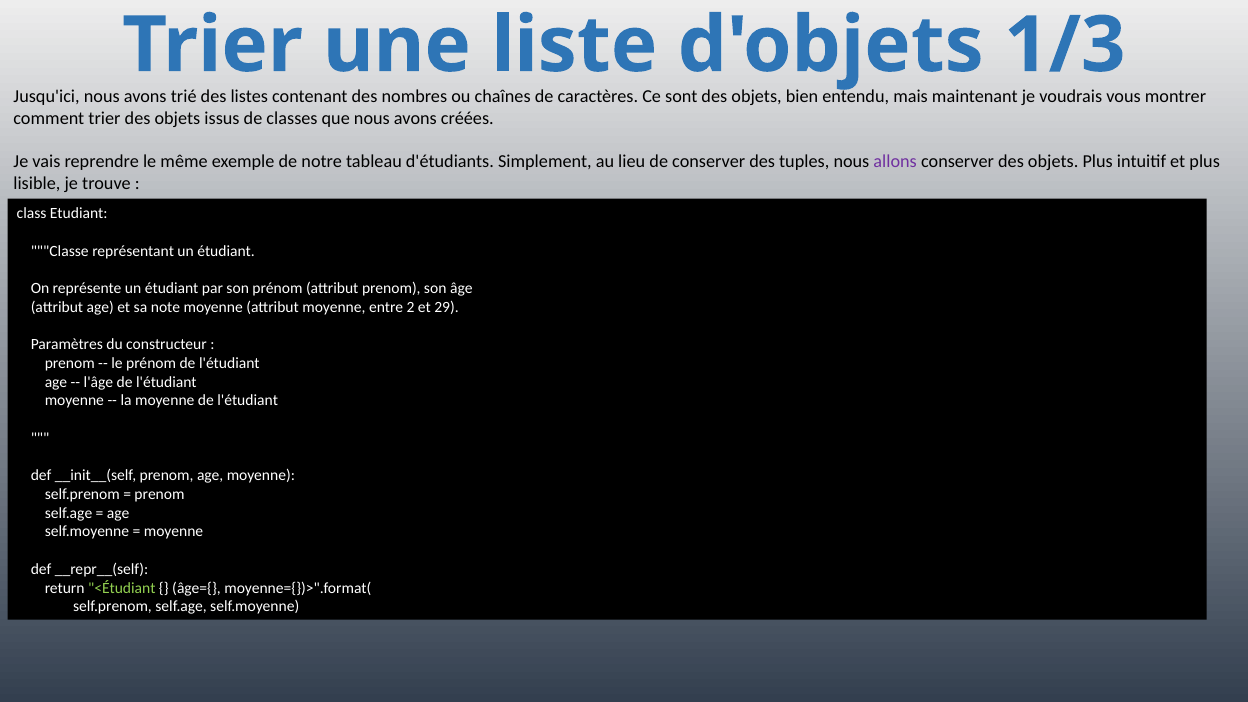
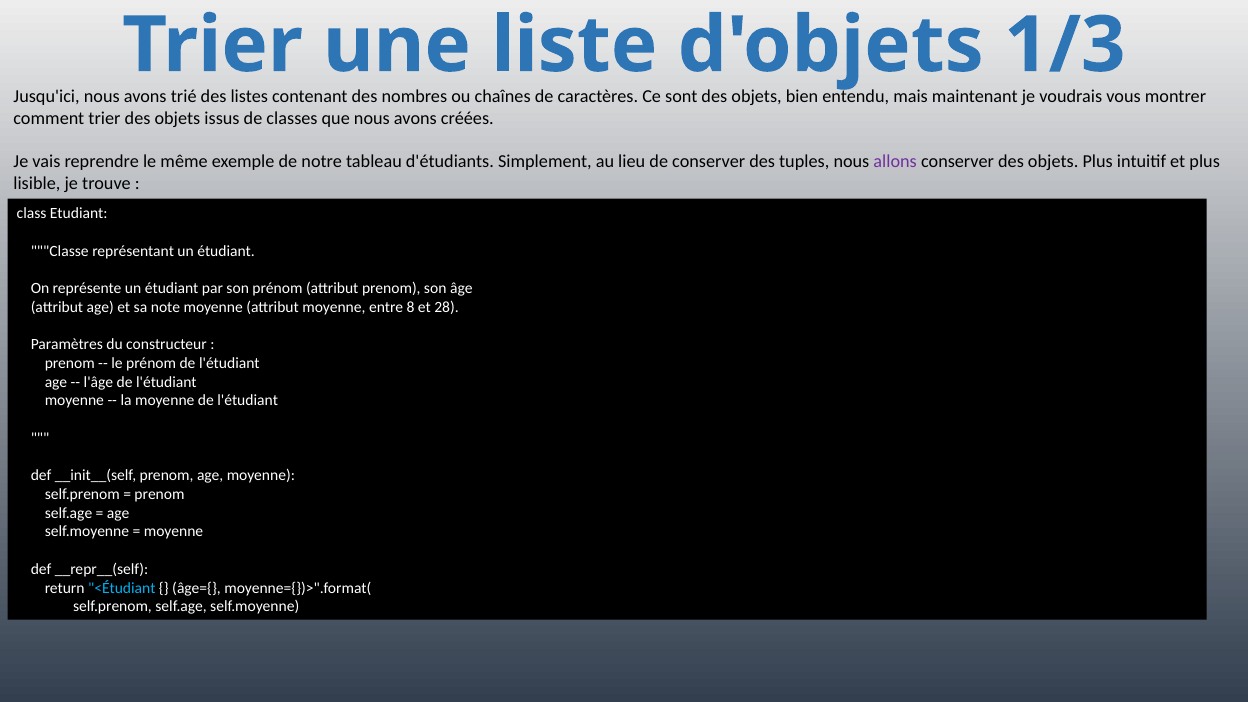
2: 2 -> 8 (410, 307)
29: 29 -> 28 (447, 307)
<Étudiant colour: light green -> light blue (122, 588)
